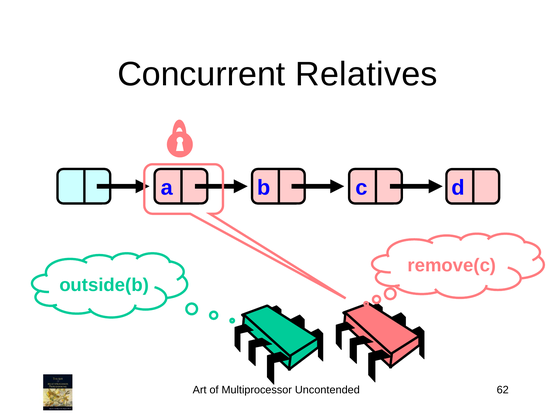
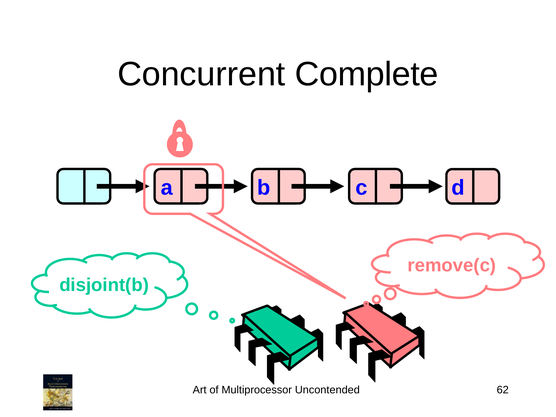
Relatives: Relatives -> Complete (367, 74)
outside(b: outside(b -> disjoint(b (104, 285)
